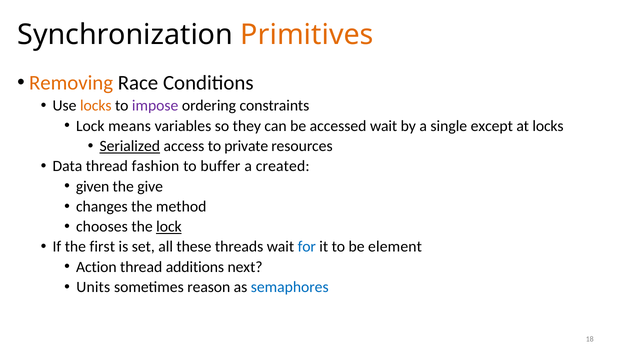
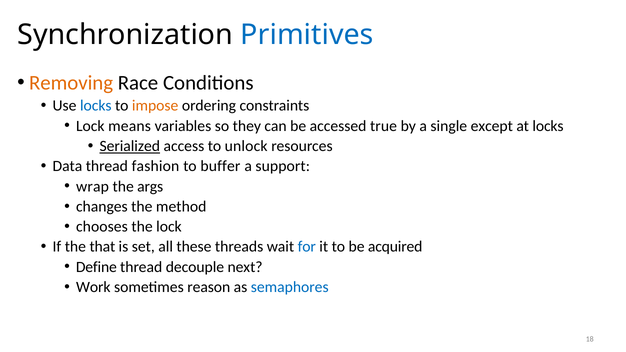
Primitives colour: orange -> blue (307, 35)
locks colour: orange -> blue (96, 106)
impose colour: purple -> orange (155, 106)
accessed wait: wait -> true (384, 126)
private: private -> unlock (246, 146)
created: created -> support (283, 166)
given: given -> wrap (92, 186)
give: give -> args (150, 186)
lock underline: present -> none (169, 227)
first: first -> that (102, 247)
element: element -> acquired (395, 247)
Action: Action -> Define (96, 267)
additions: additions -> decouple (195, 267)
Units: Units -> Work (93, 287)
